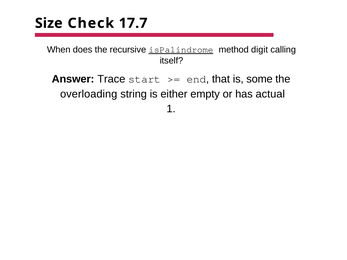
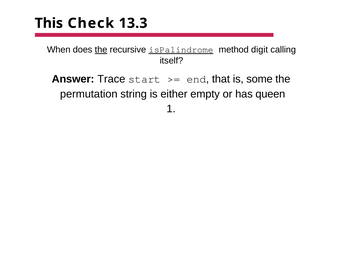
Size: Size -> This (49, 23)
17.7: 17.7 -> 13.3 (133, 23)
the underline: none -> present (101, 50)
overloading: overloading -> permutation (89, 94)
actual: actual -> queen (270, 94)
